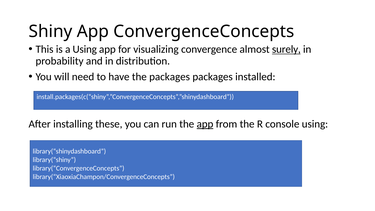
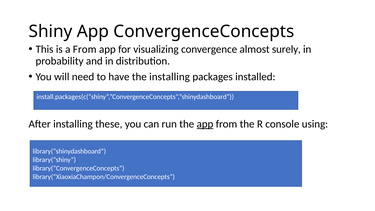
a Using: Using -> From (85, 49)
surely underline: present -> none (286, 49)
the packages: packages -> installing (170, 77)
